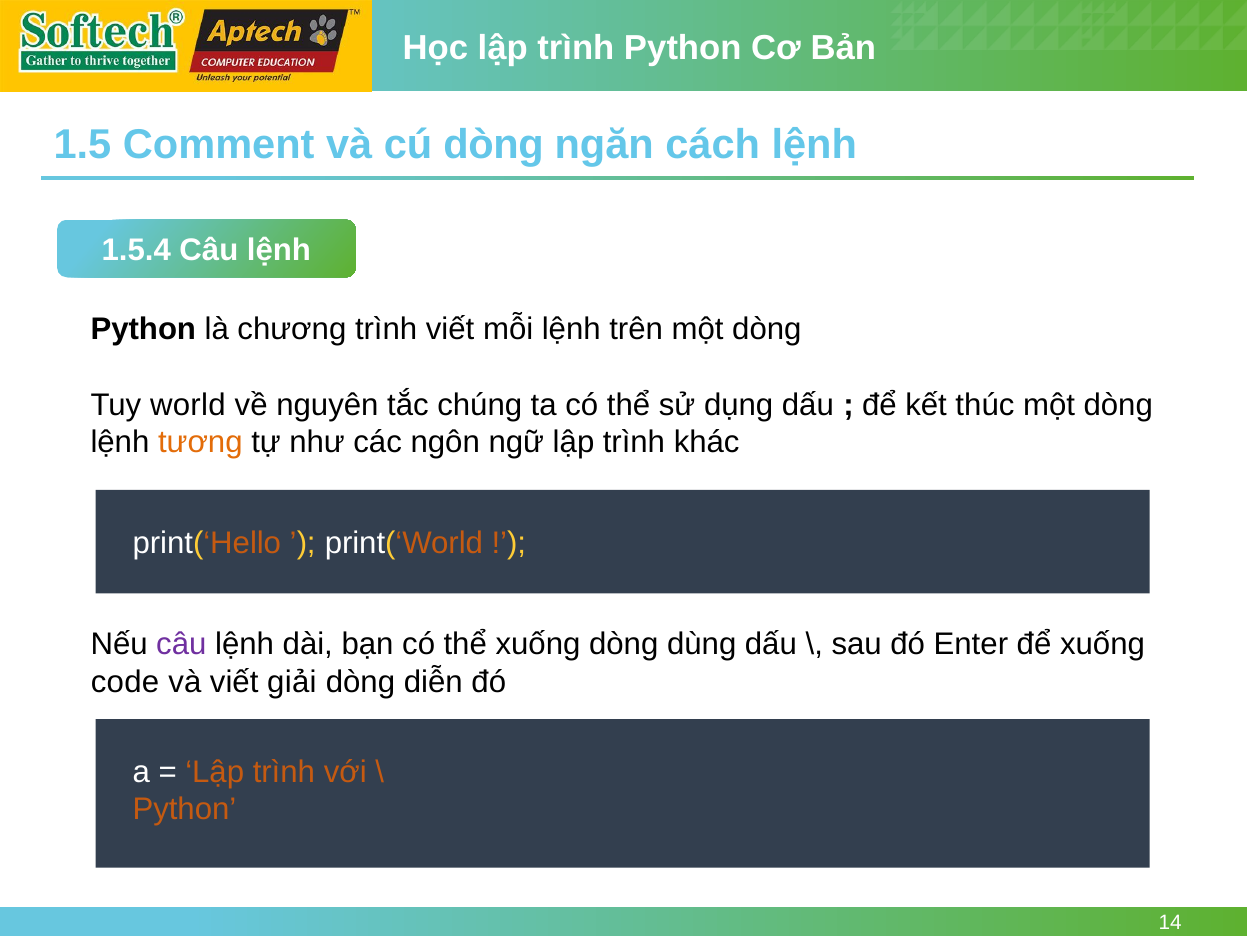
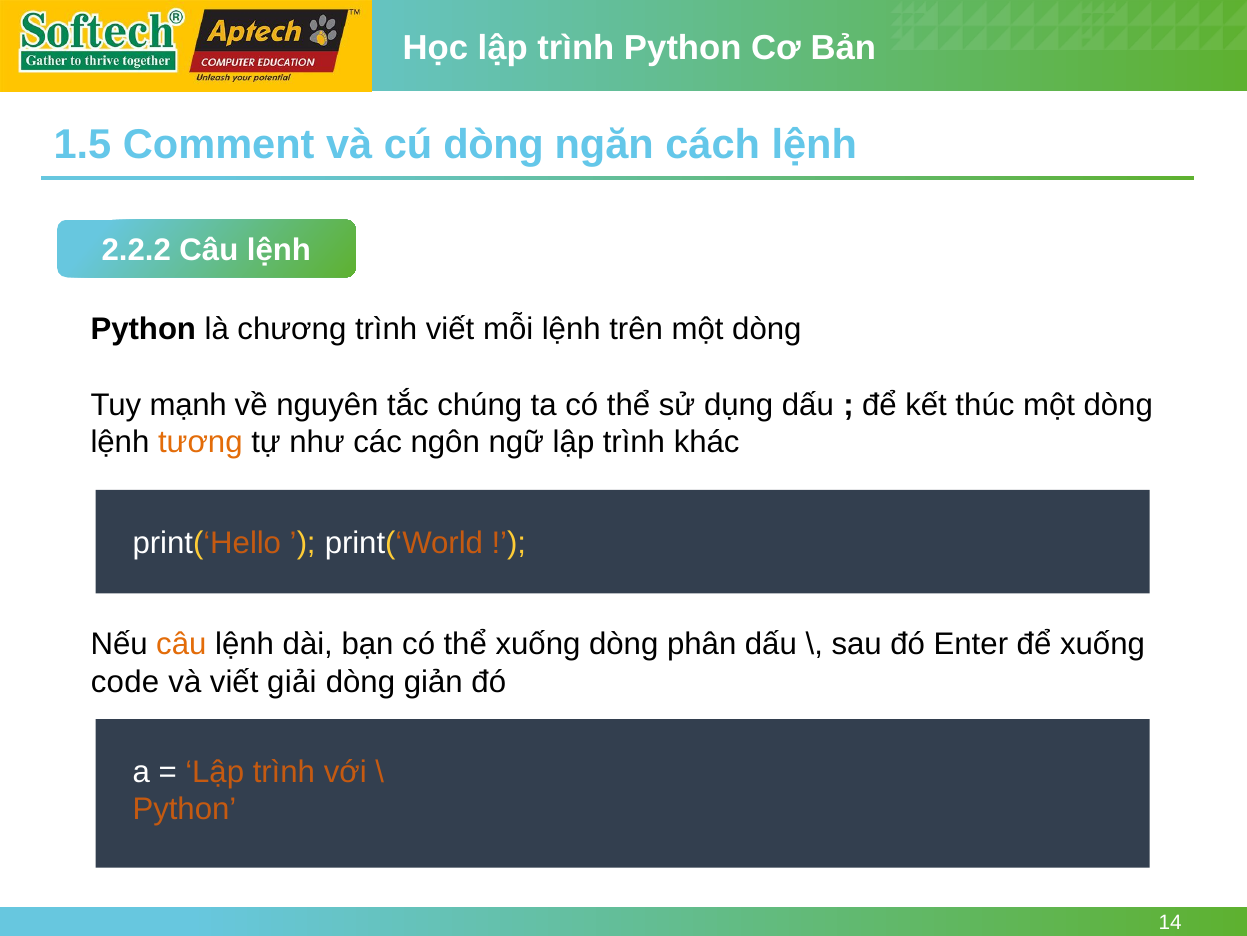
1.5.4: 1.5.4 -> 2.2.2 (136, 250)
world: world -> mạnh (188, 405)
câu colour: purple -> orange (181, 644)
dùng: dùng -> phân (702, 644)
diễn: diễn -> giản (433, 681)
